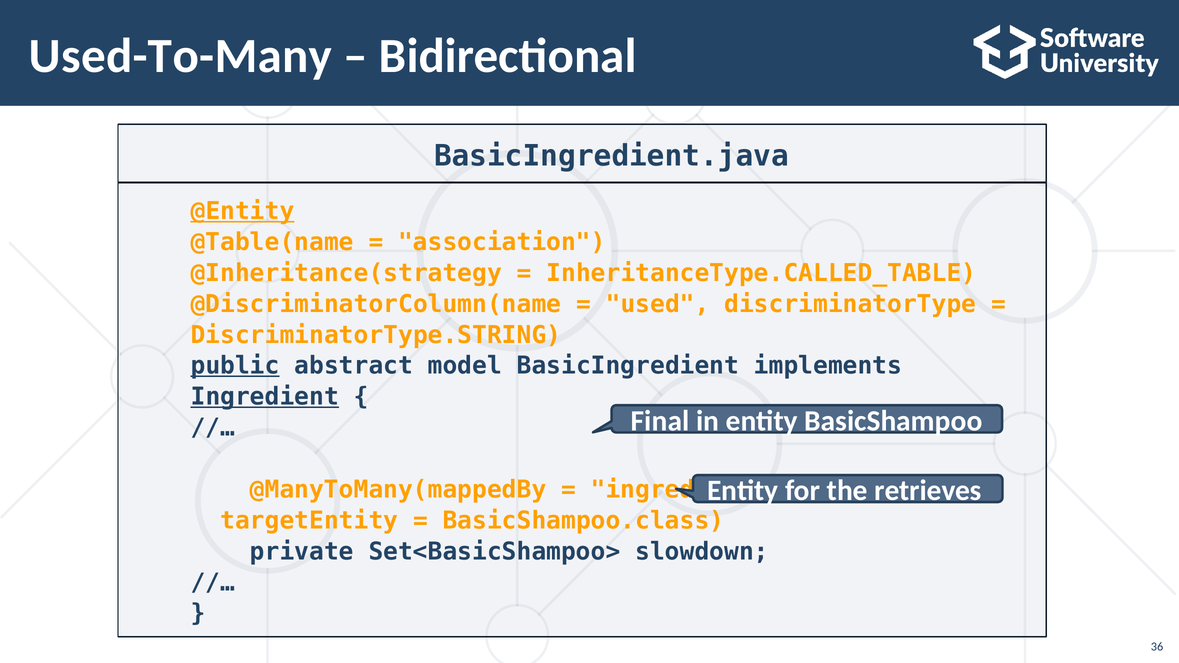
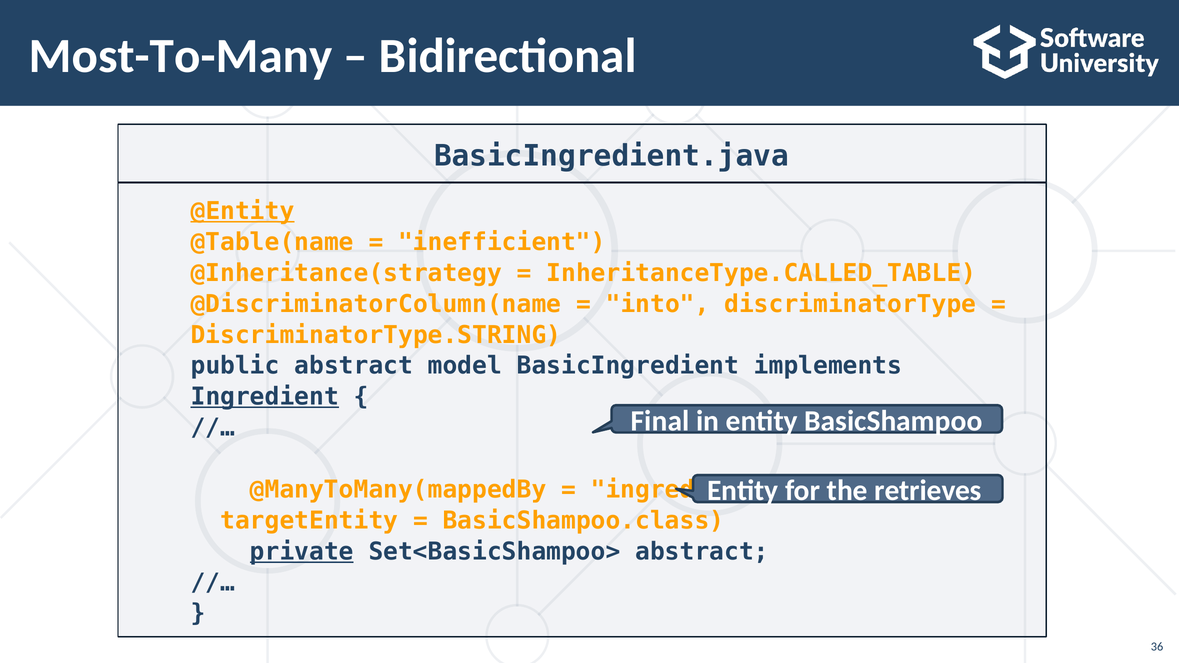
Used-To-Many: Used-To-Many -> Most-To-Many (181, 56)
association: association -> inefficient (502, 242)
used: used -> into (658, 304)
public underline: present -> none (235, 366)
private underline: none -> present (302, 552)
Set<BasicShampoo> slowdown: slowdown -> abstract (702, 552)
